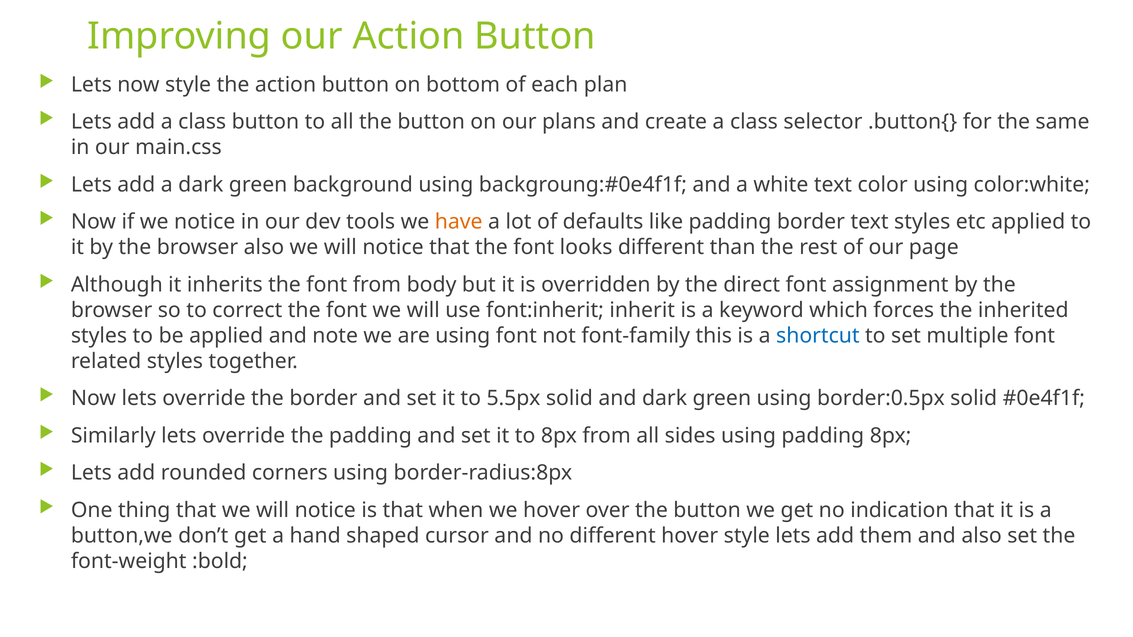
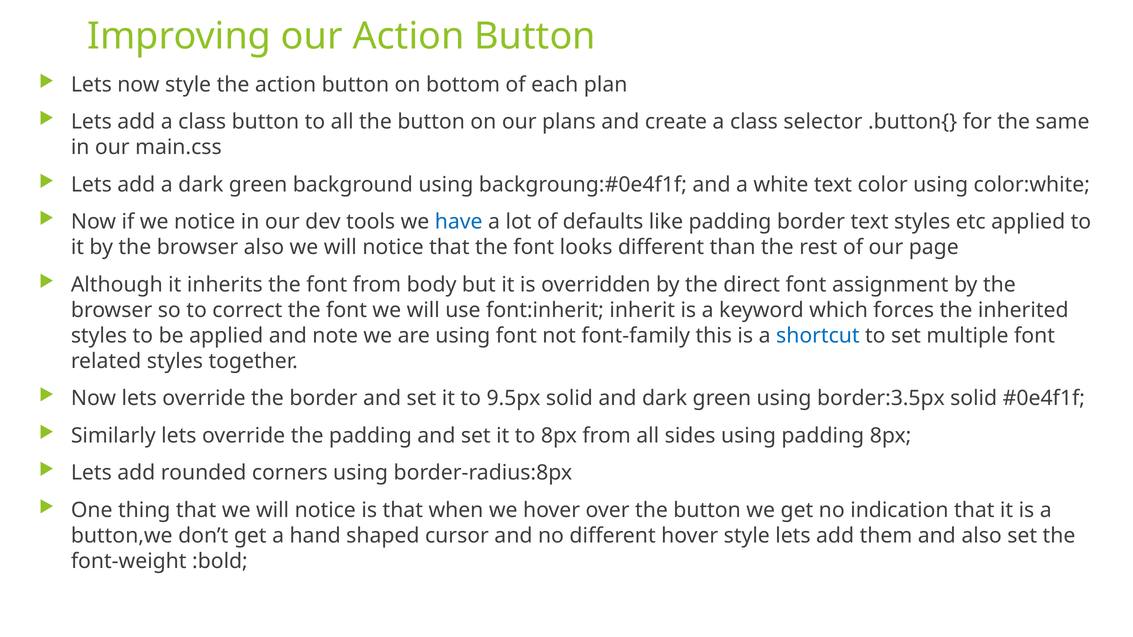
have colour: orange -> blue (459, 222)
5.5px: 5.5px -> 9.5px (514, 399)
border:0.5px: border:0.5px -> border:3.5px (881, 399)
